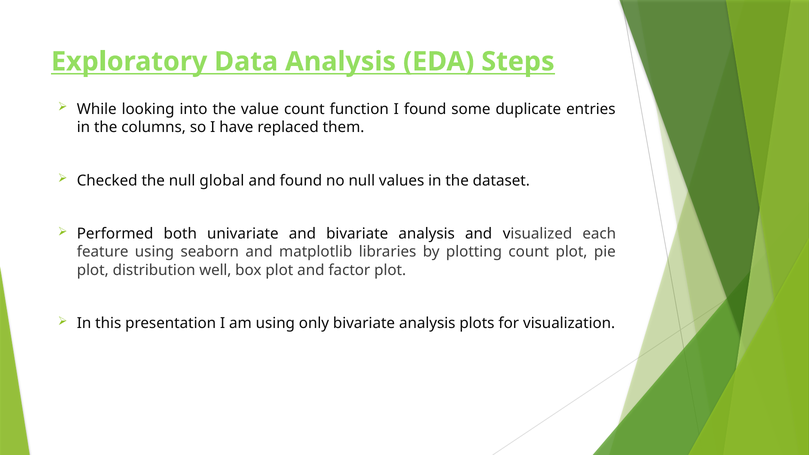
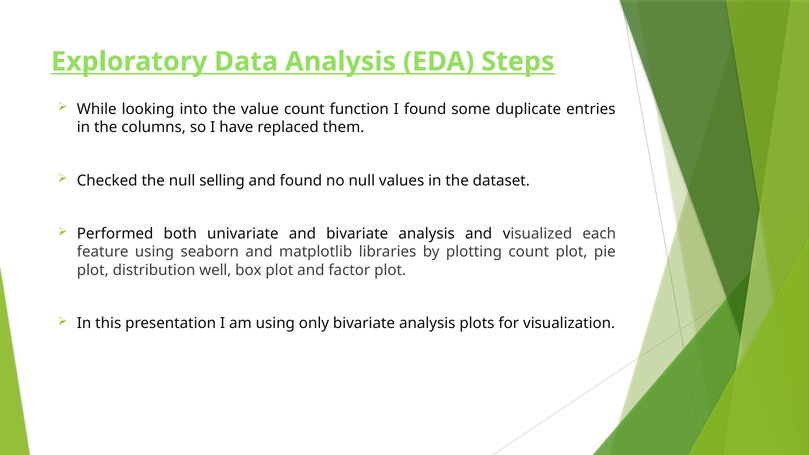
global: global -> selling (222, 181)
